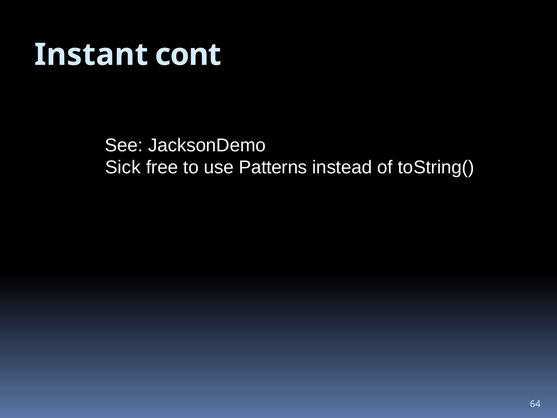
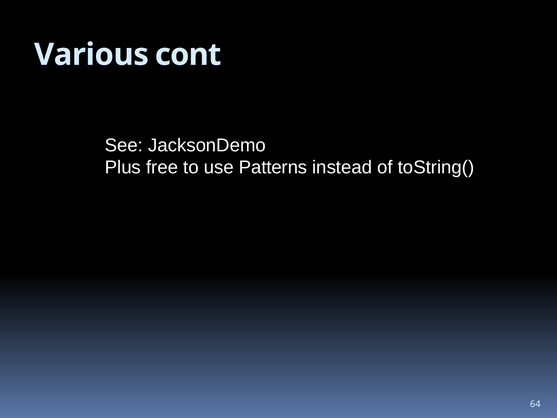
Instant: Instant -> Various (91, 55)
Sick: Sick -> Plus (123, 167)
